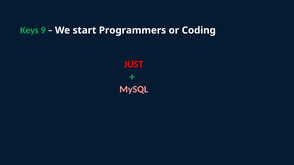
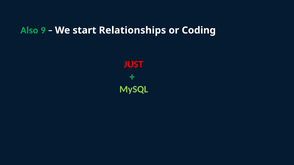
Keys: Keys -> Also (29, 30)
Programmers: Programmers -> Relationships (132, 30)
MySQL colour: pink -> light green (134, 89)
